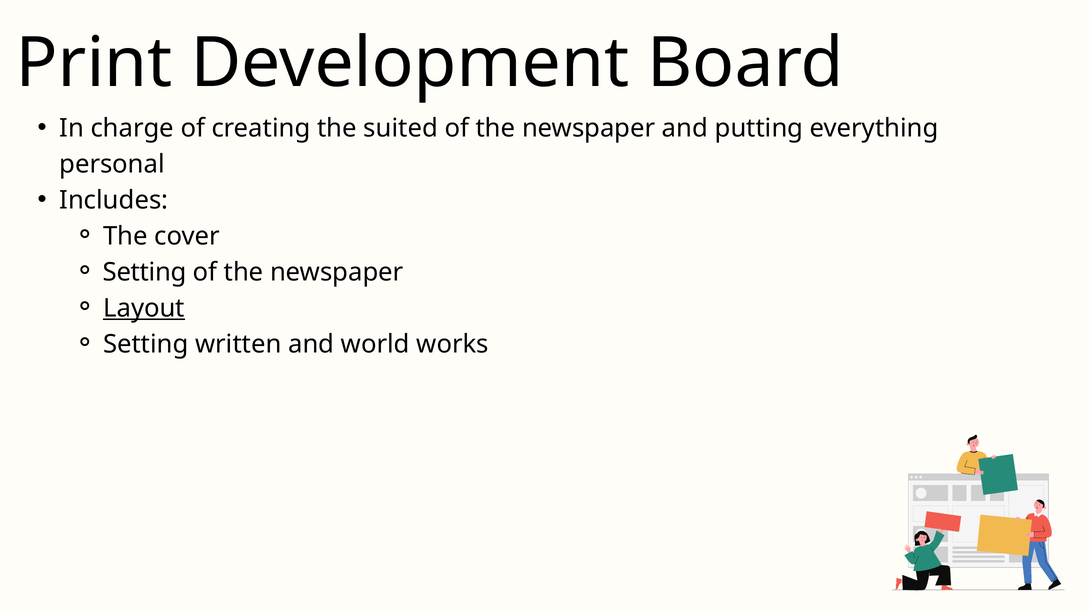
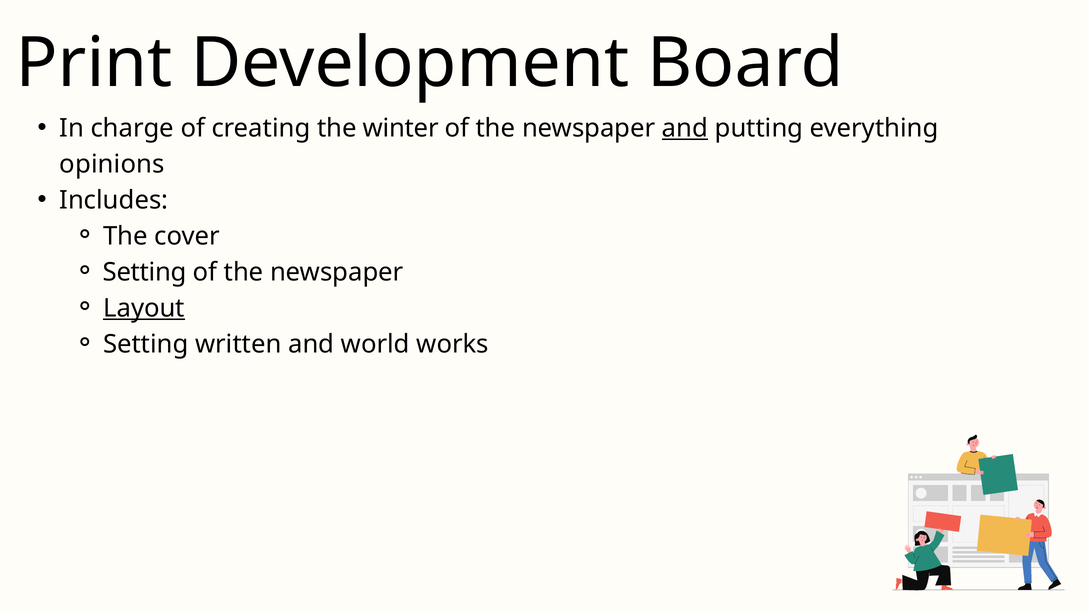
suited: suited -> winter (401, 128)
and underline: none -> present (685, 128)
personal: personal -> opinions (112, 164)
